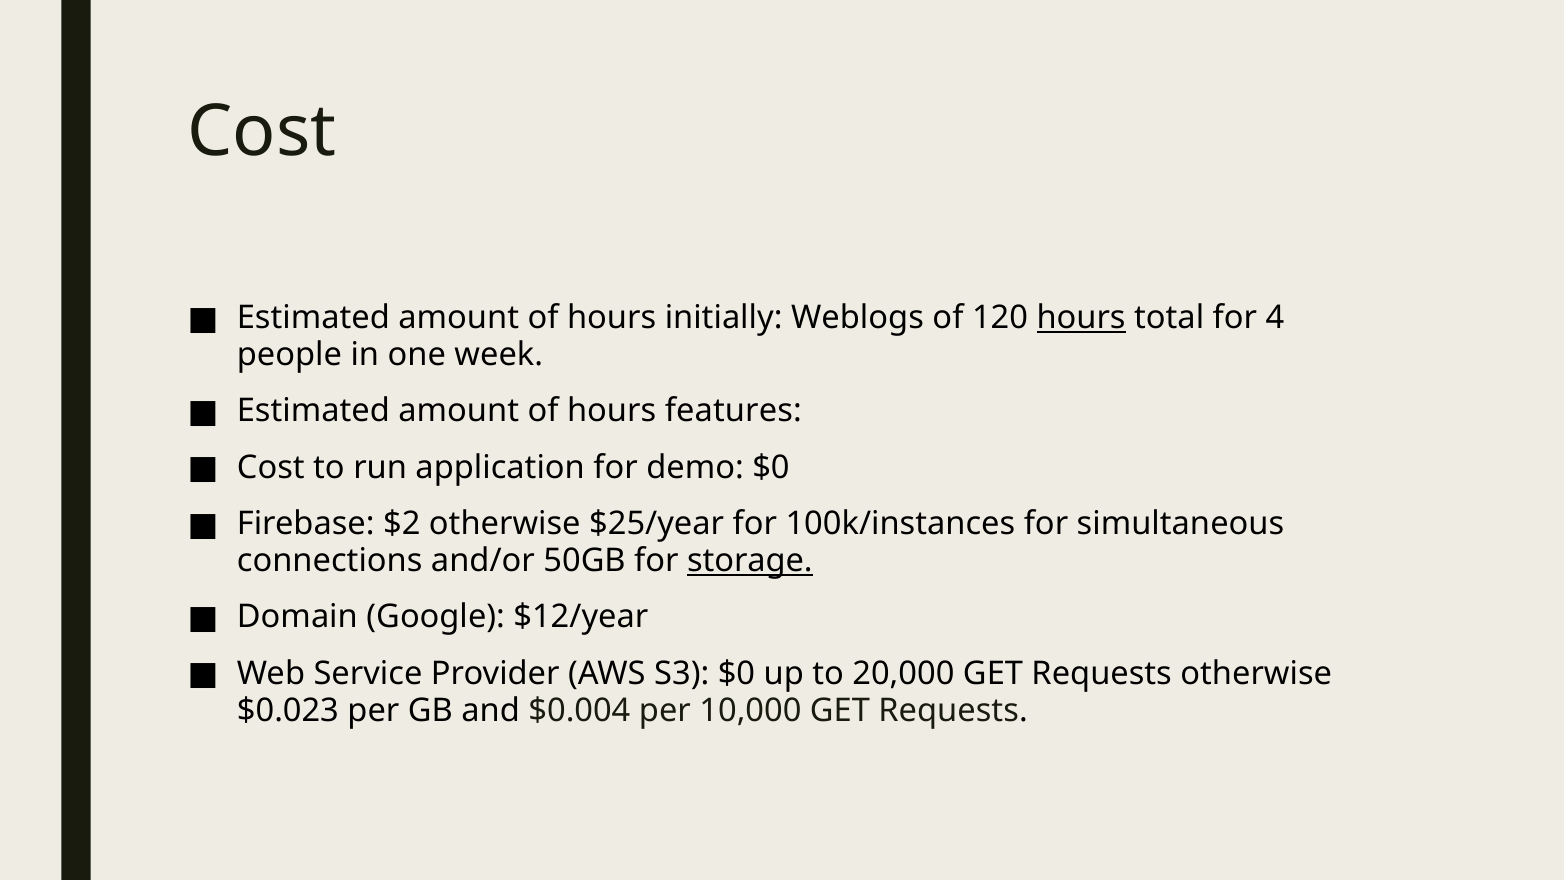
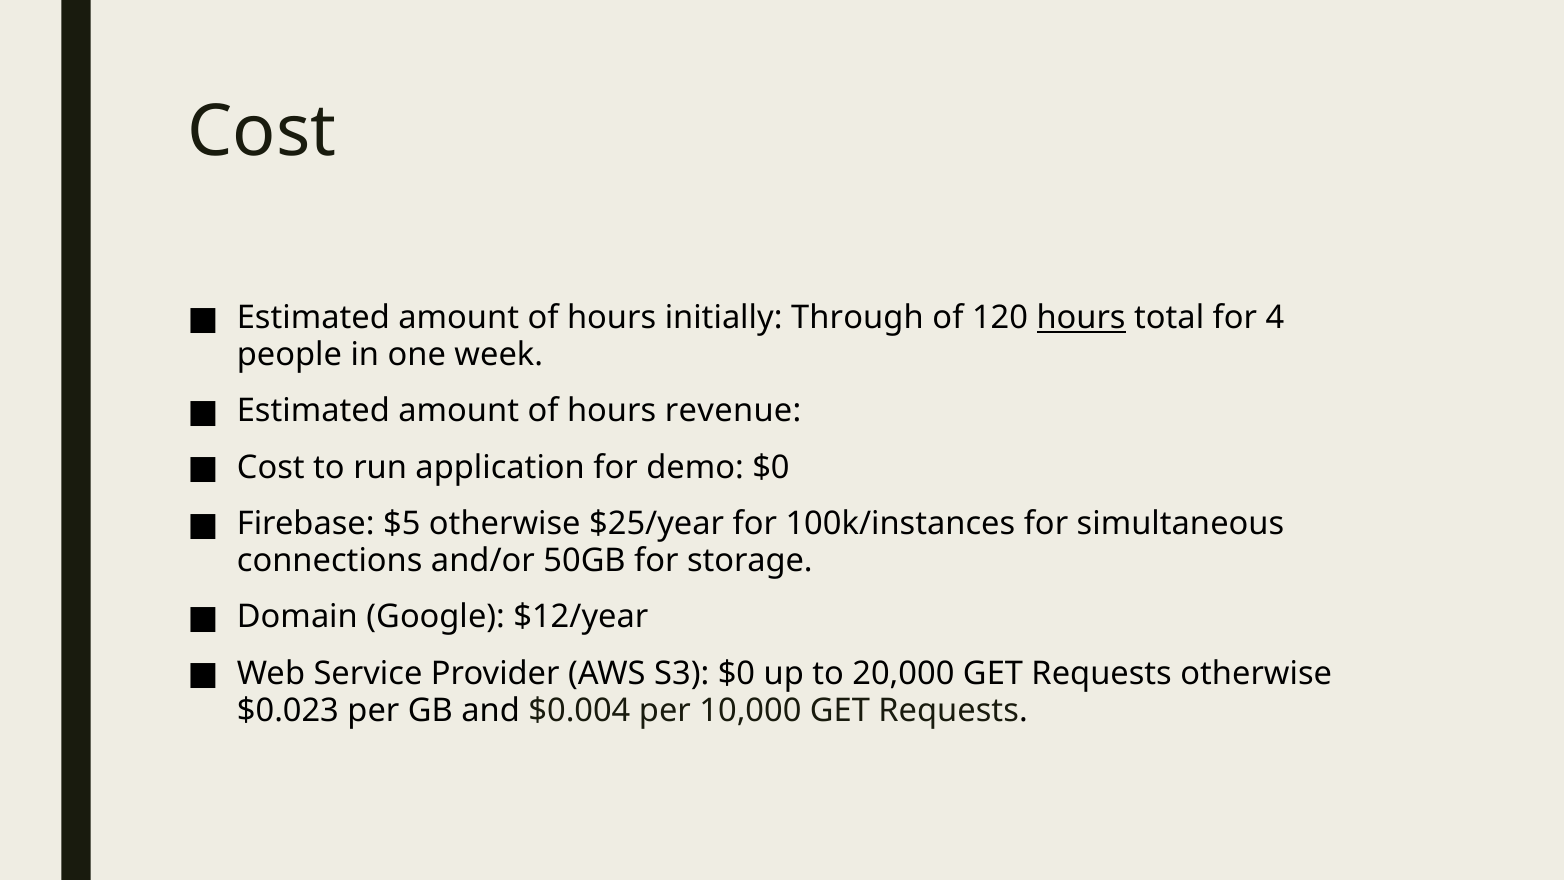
Weblogs: Weblogs -> Through (857, 318)
features: features -> revenue (733, 411)
$2: $2 -> $5 (402, 524)
storage underline: present -> none (750, 561)
